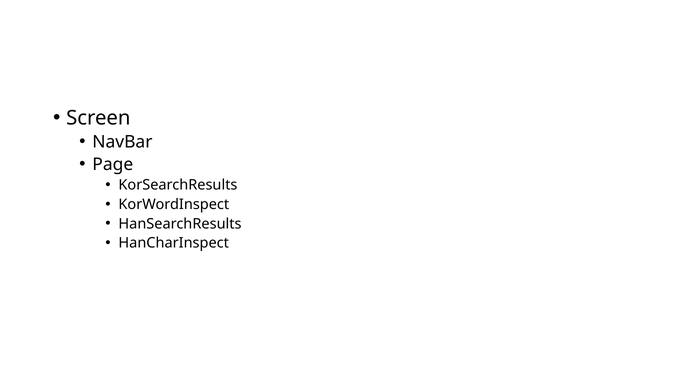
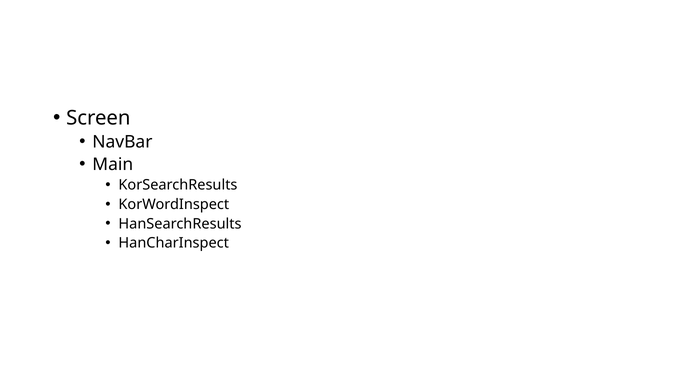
Page: Page -> Main (113, 164)
